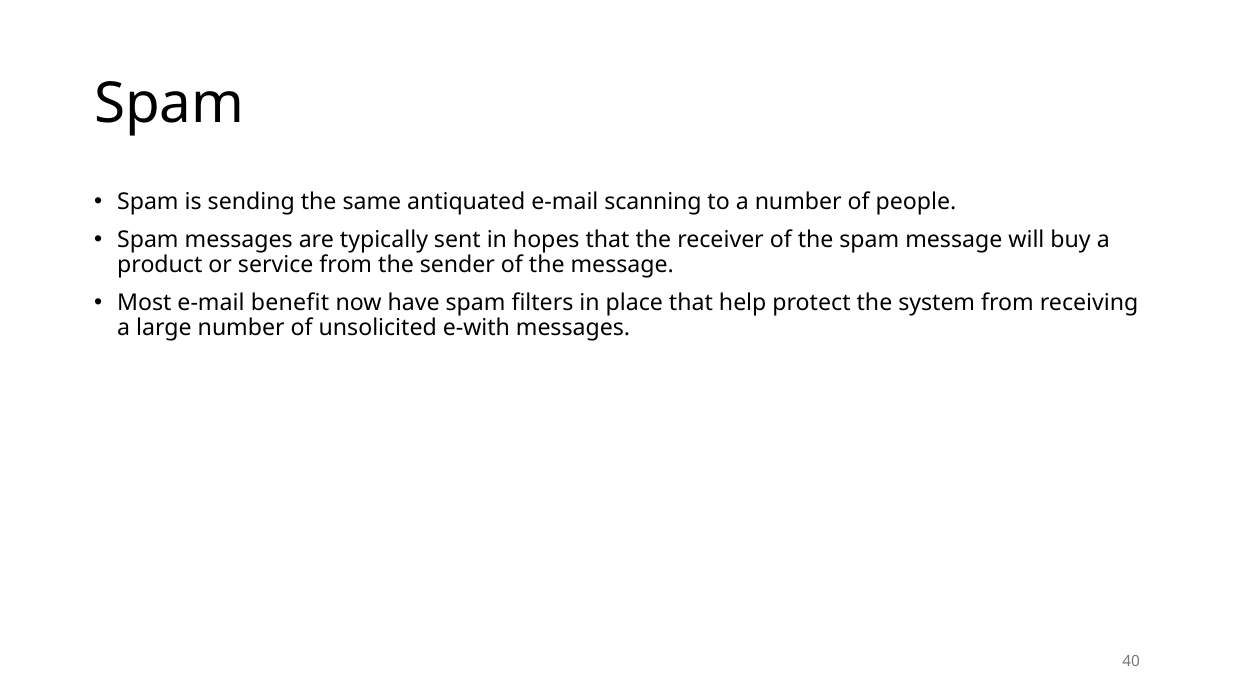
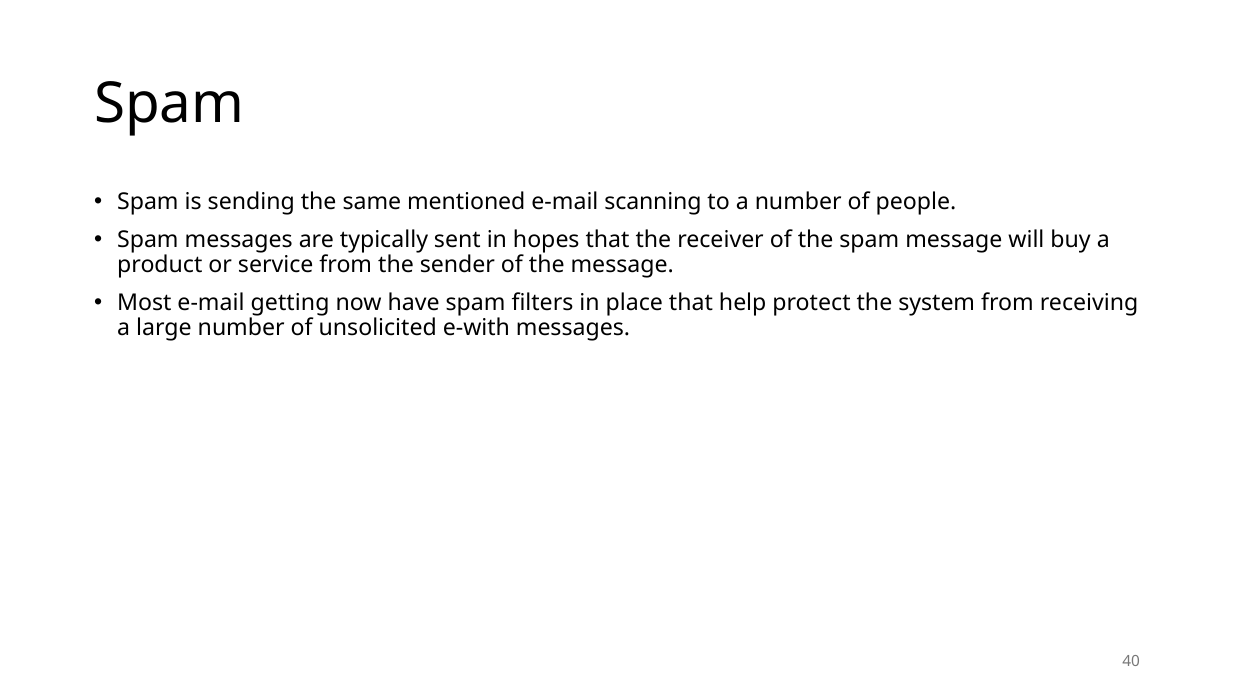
antiquated: antiquated -> mentioned (466, 202)
benefit: benefit -> getting (290, 302)
